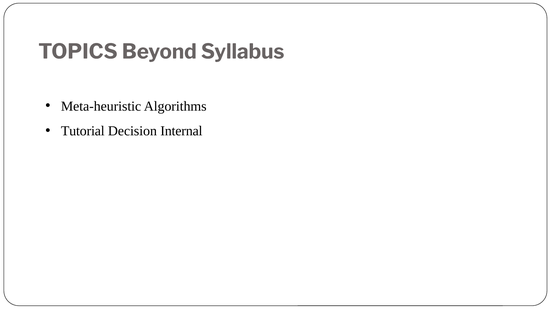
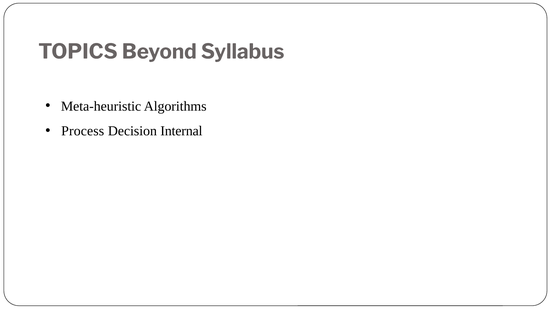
Tutorial: Tutorial -> Process (83, 131)
